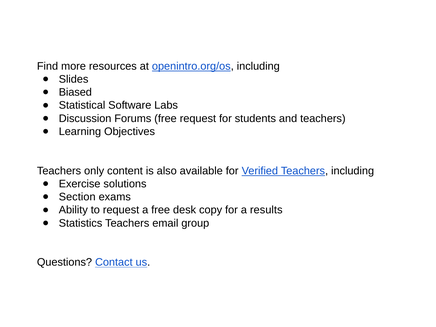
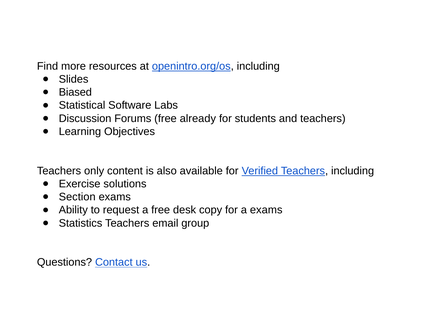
free request: request -> already (198, 118)
a results: results -> exams (266, 210)
